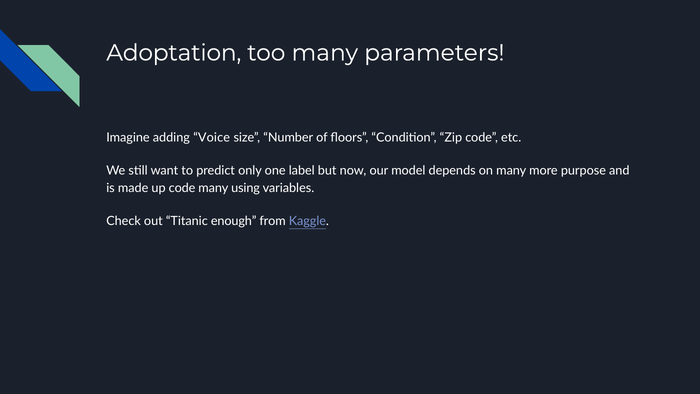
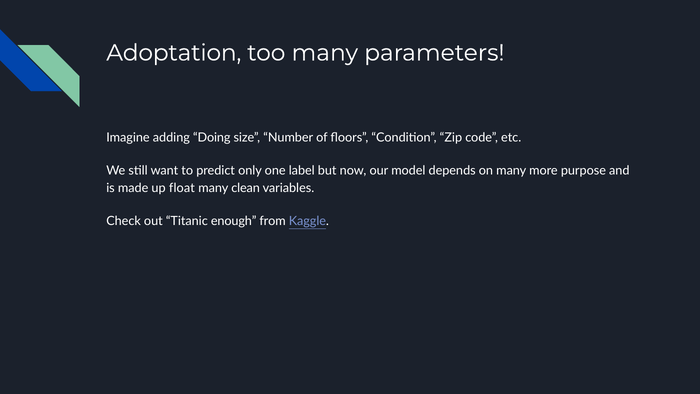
Voice: Voice -> Doing (212, 138)
up code: code -> float (182, 188)
using: using -> clean (246, 188)
